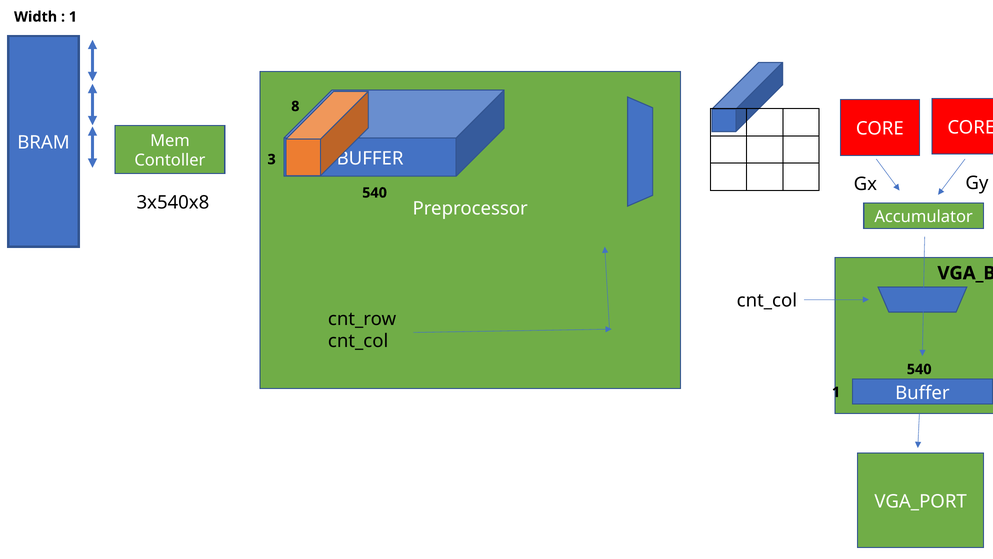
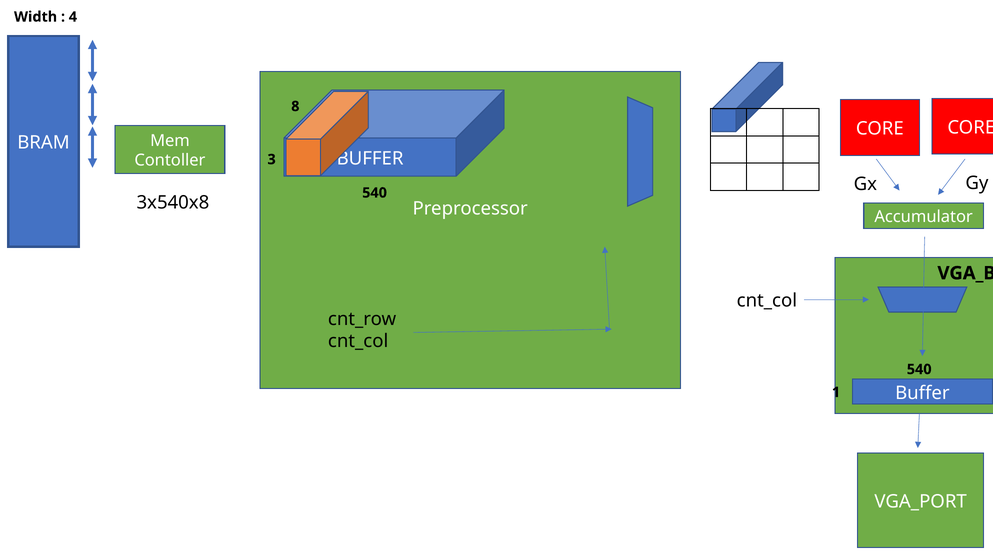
1: 1 -> 4 (73, 17)
